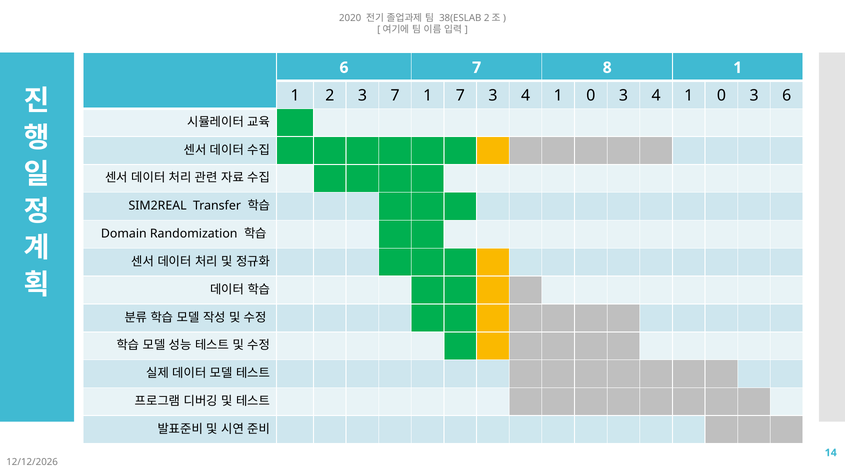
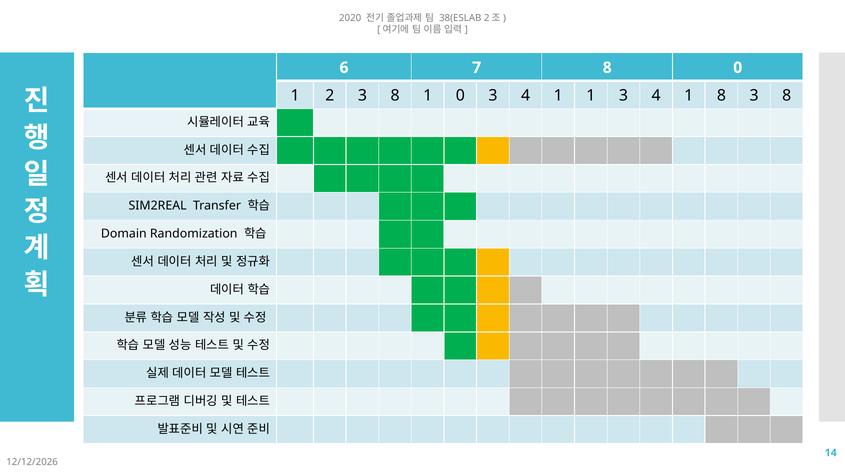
8 1: 1 -> 0 (738, 68)
2 3 7: 7 -> 8 (395, 96)
1 7: 7 -> 0 (460, 96)
0: 0 -> 1 (591, 96)
0: 0 -> 8 (721, 96)
6: 6 -> 8 (787, 96)
